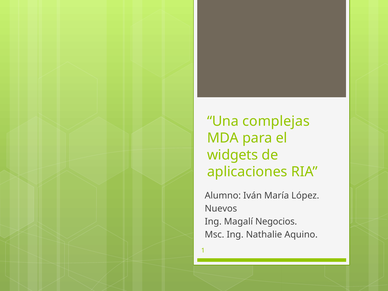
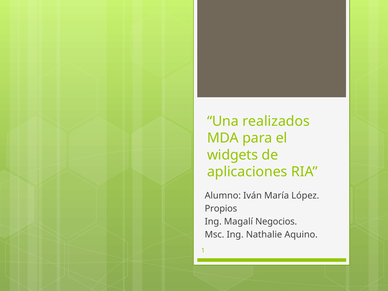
complejas: complejas -> realizados (276, 121)
Nuevos: Nuevos -> Propios (221, 209)
